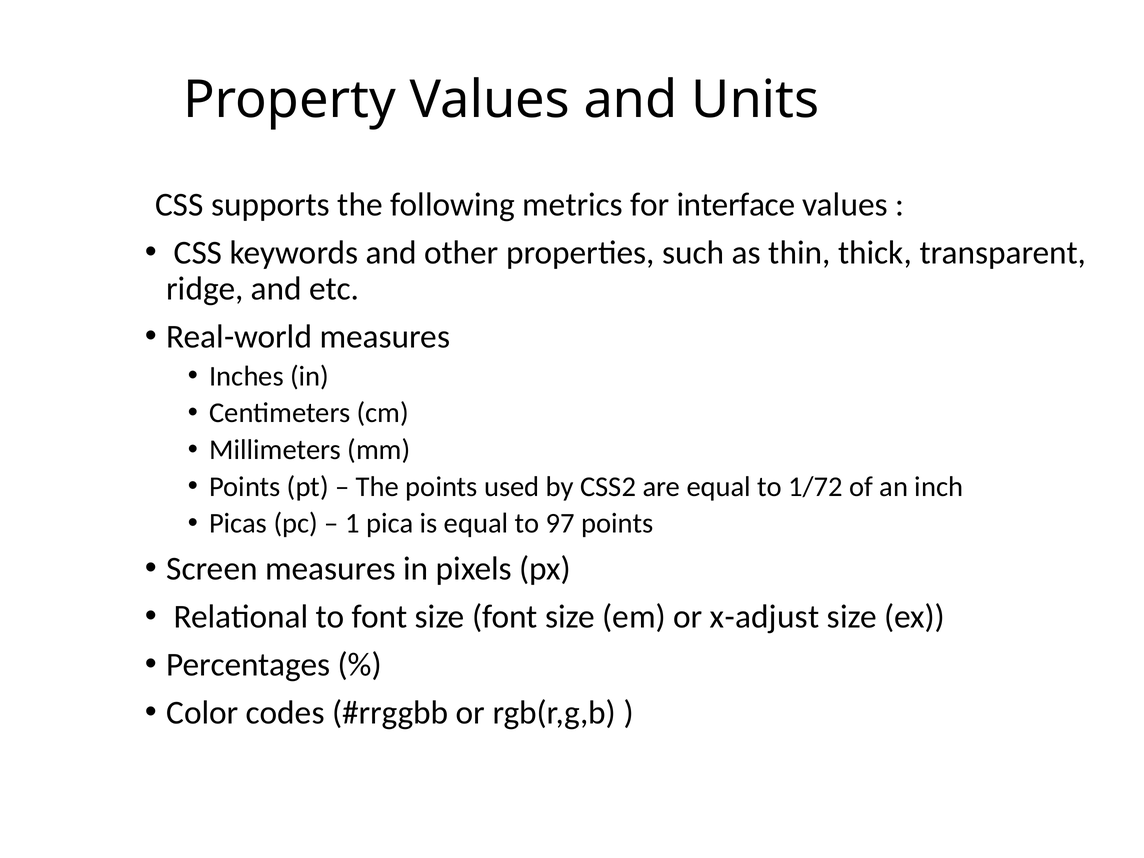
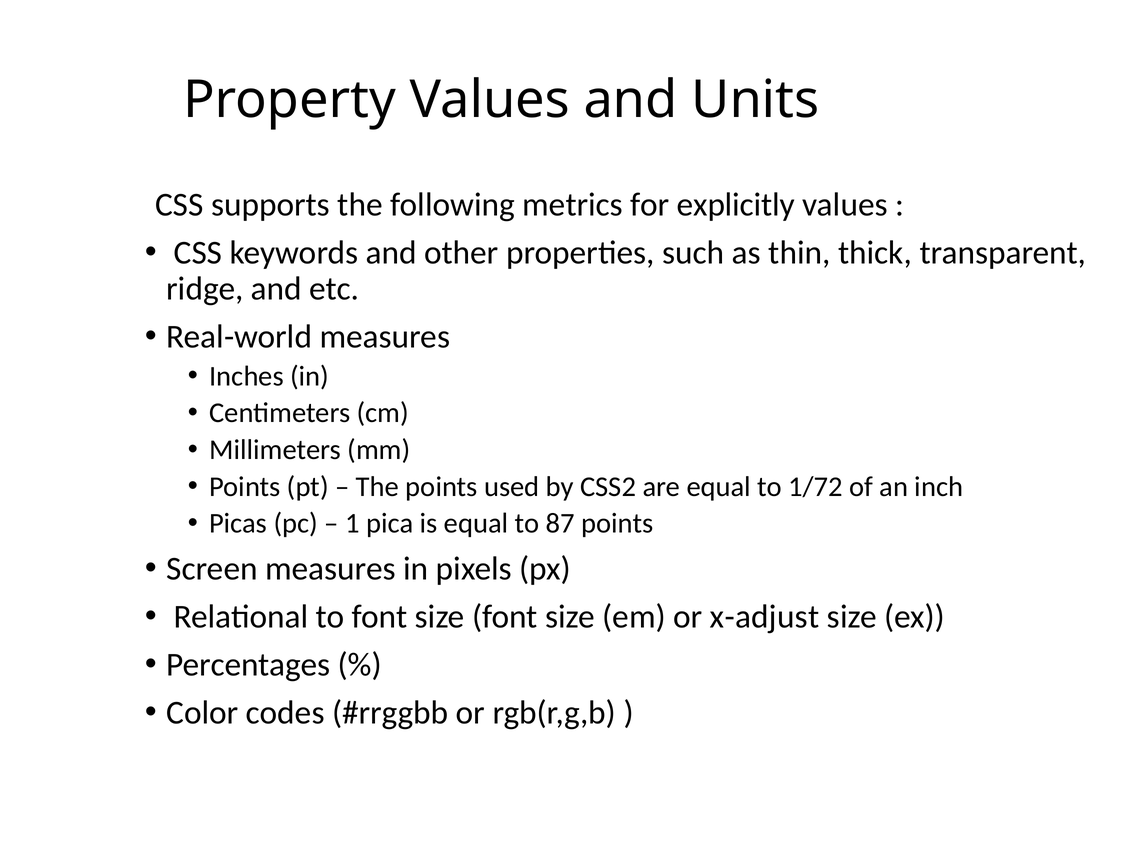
interface: interface -> explicitly (736, 205)
97: 97 -> 87 (560, 523)
